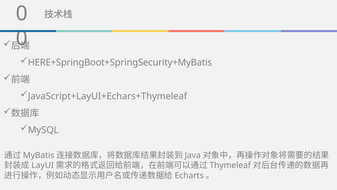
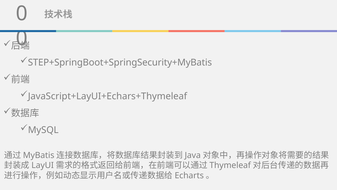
HERE+SpringBoot+SpringSecurity+MyBatis: HERE+SpringBoot+SpringSecurity+MyBatis -> STEP+SpringBoot+SpringSecurity+MyBatis (120, 62)
